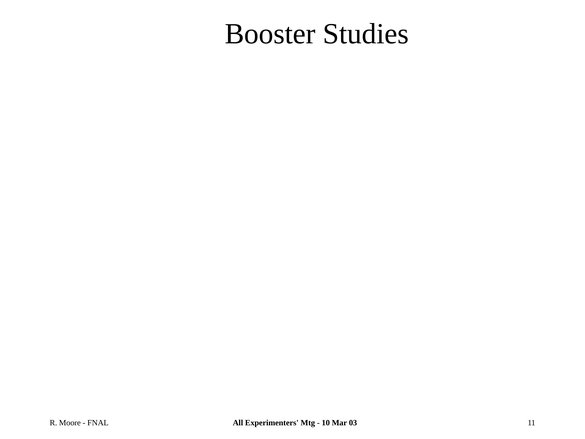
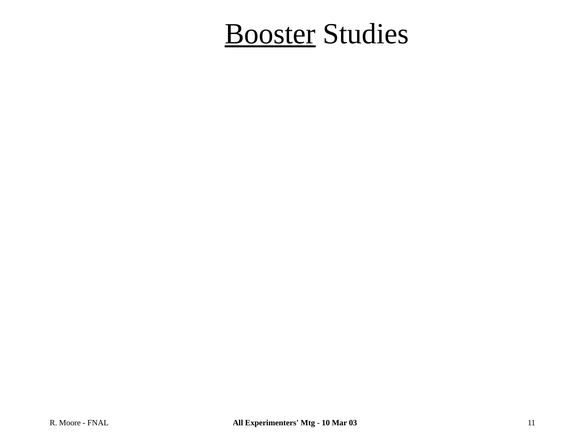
Booster underline: none -> present (270, 34)
